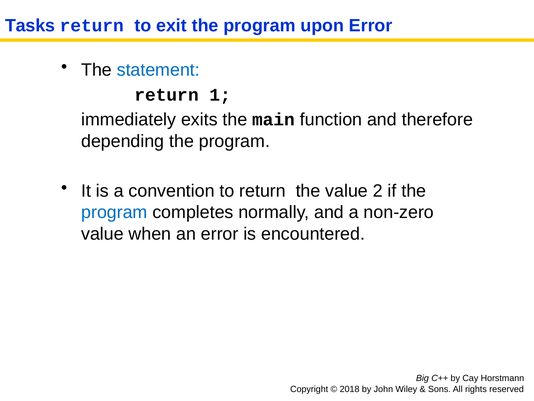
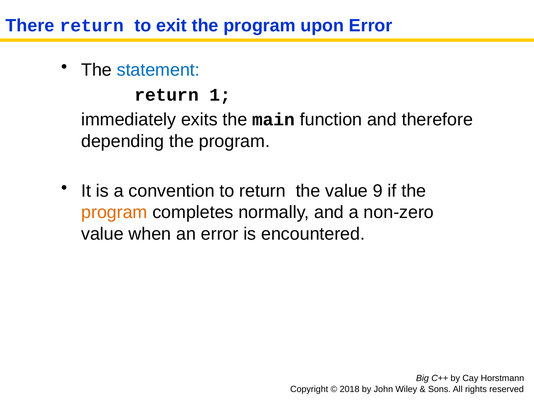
Tasks: Tasks -> There (30, 26)
2: 2 -> 9 (378, 191)
program colour: blue -> orange (114, 212)
